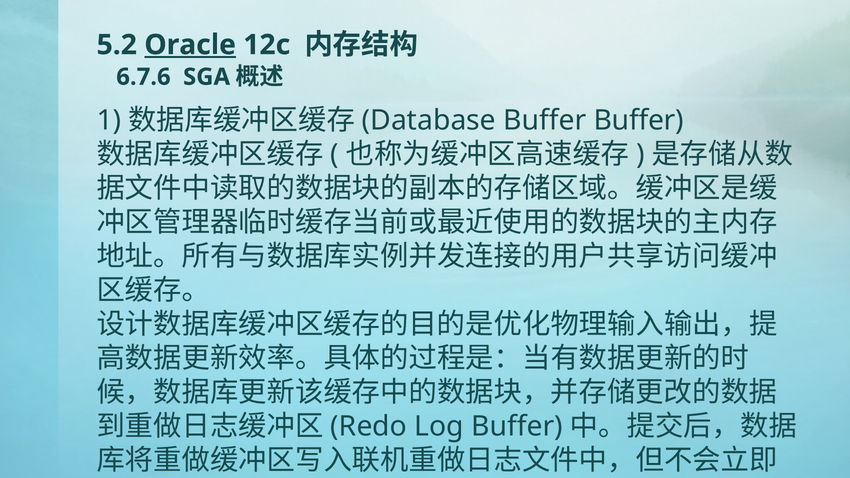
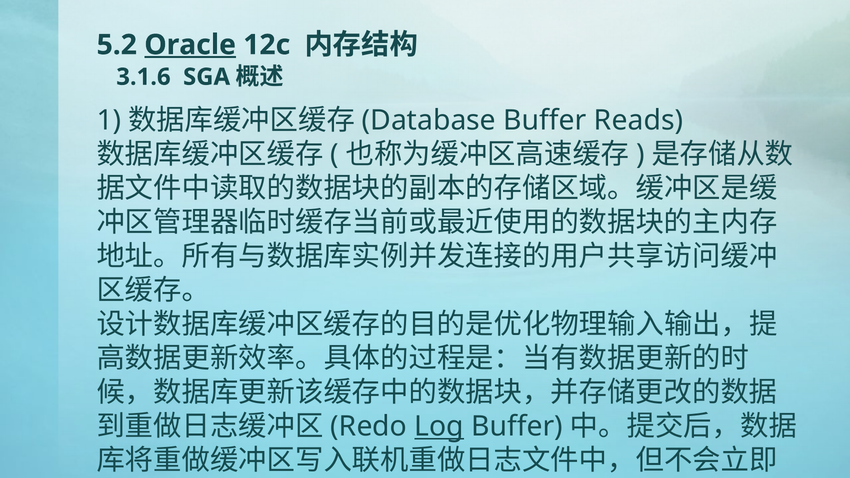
6.7.6: 6.7.6 -> 3.1.6 (143, 77)
Buffer Buffer: Buffer -> Reads (638, 121)
Log underline: none -> present (439, 427)
